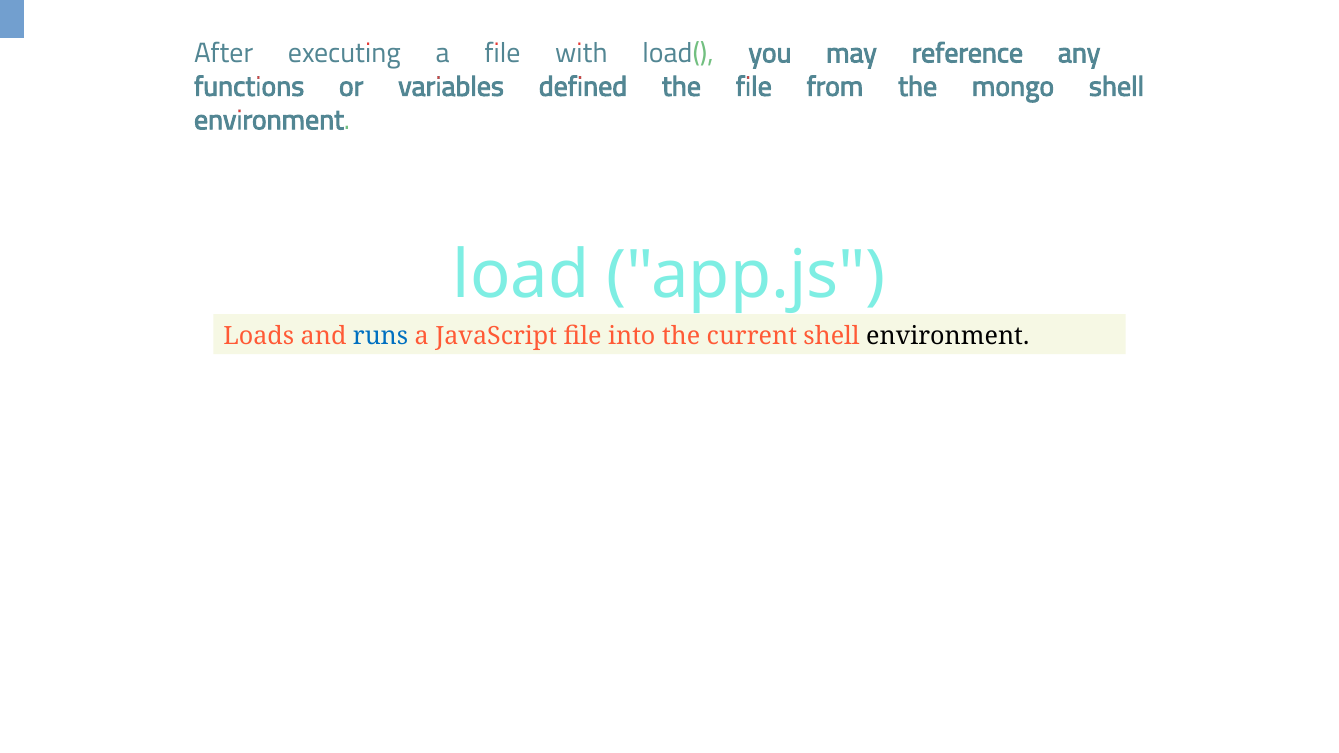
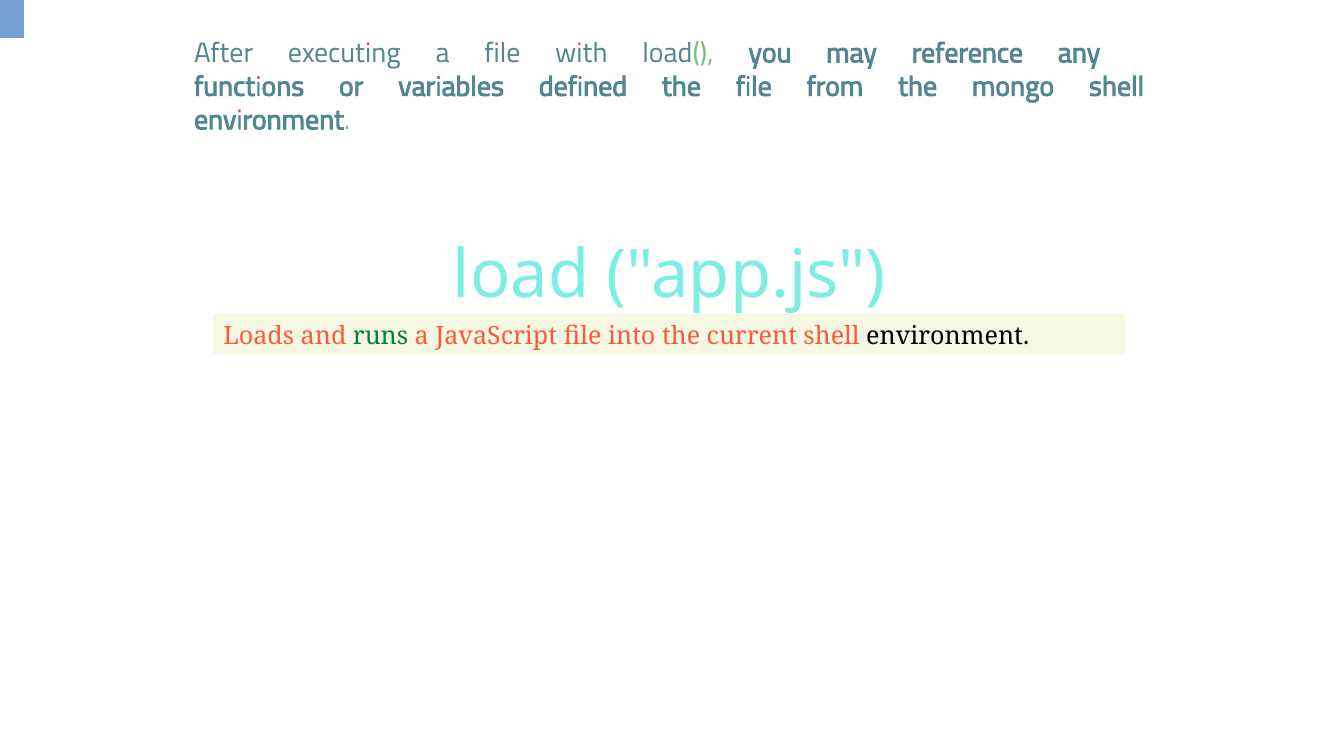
runs colour: blue -> green (381, 336)
